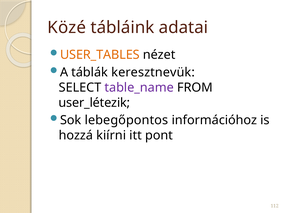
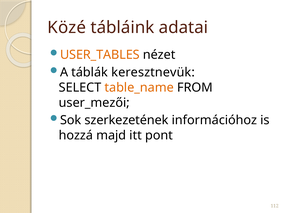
table_name colour: purple -> orange (139, 87)
user_létezik: user_létezik -> user_mezői (94, 103)
lebegőpontos: lebegőpontos -> szerkezetének (127, 120)
kiírni: kiírni -> majd (111, 135)
